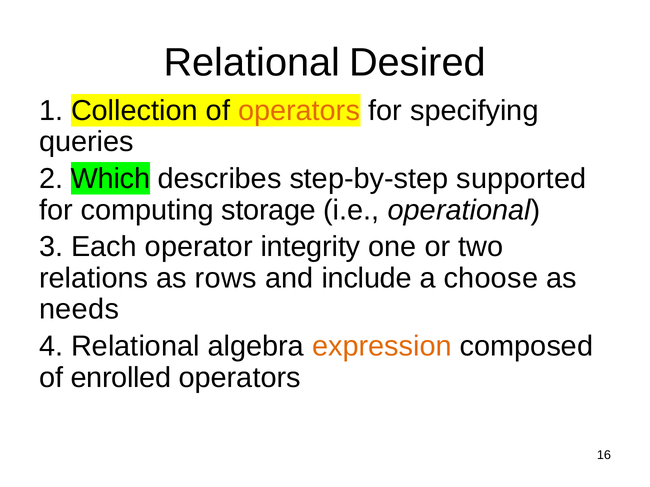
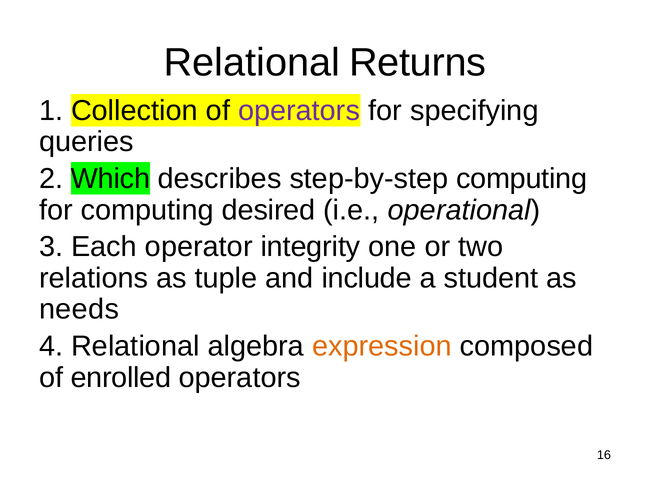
Desired: Desired -> Returns (418, 63)
operators colour: orange -> purple (299, 111)
step-by-step supported: supported -> computing (522, 179)
storage: storage -> desired (269, 210)
rows: rows -> tuple (226, 278)
choose: choose -> student (491, 278)
